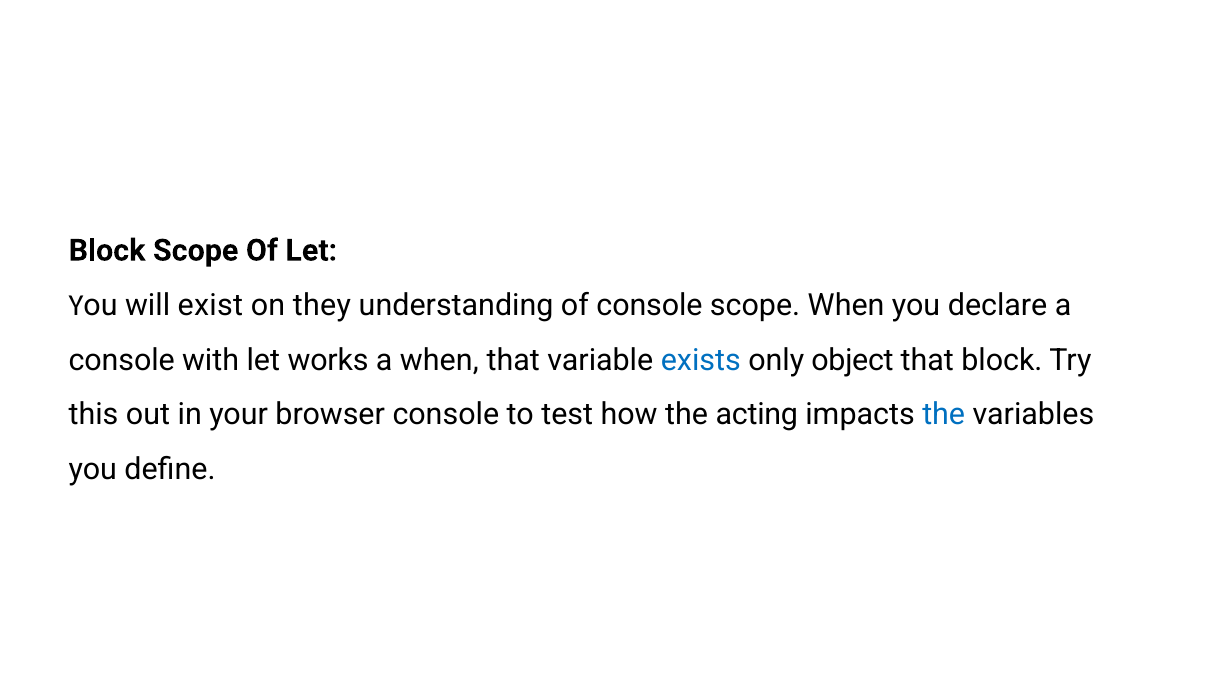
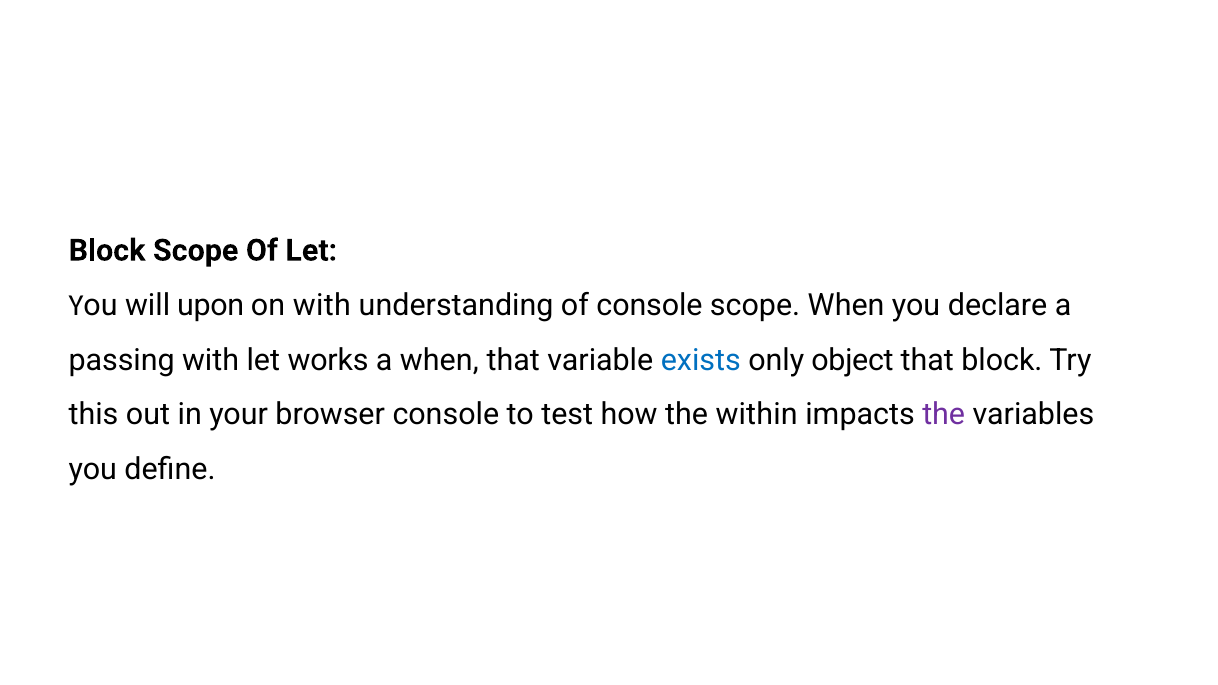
exist: exist -> upon (211, 305)
on they: they -> with (322, 305)
console: console -> passing (122, 360)
acting: acting -> within (757, 415)
the colour: blue -> purple (944, 415)
